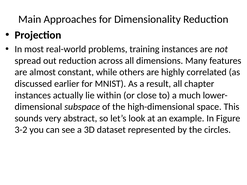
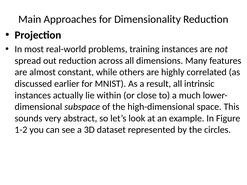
chapter: chapter -> intrinsic (199, 84)
3-2: 3-2 -> 1-2 (21, 130)
